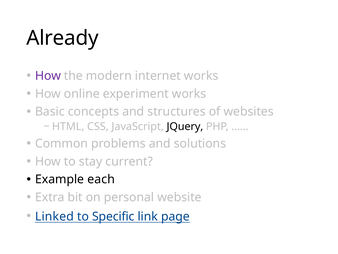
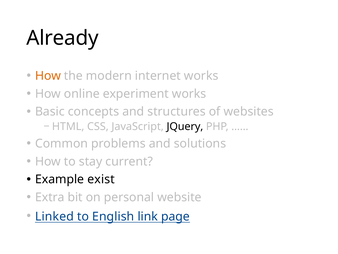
How colour: purple -> orange (48, 76)
each: each -> exist (101, 179)
Specific: Specific -> English (113, 216)
